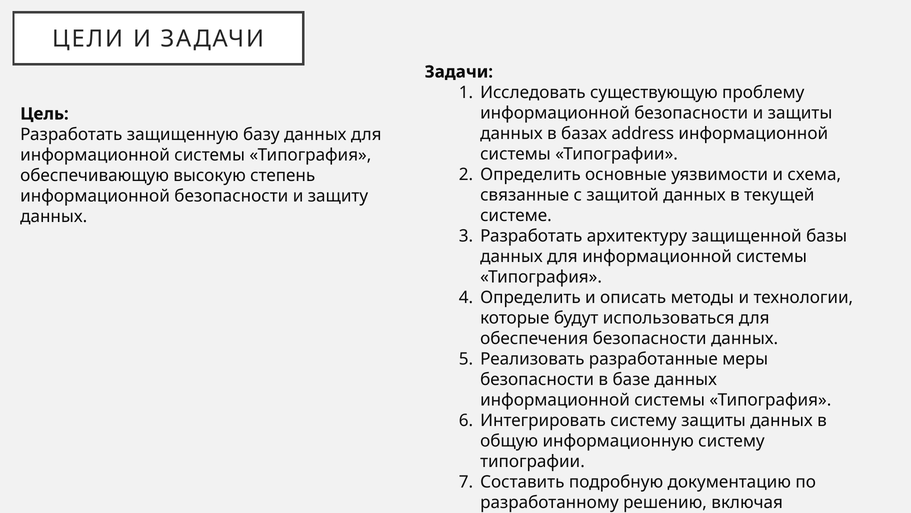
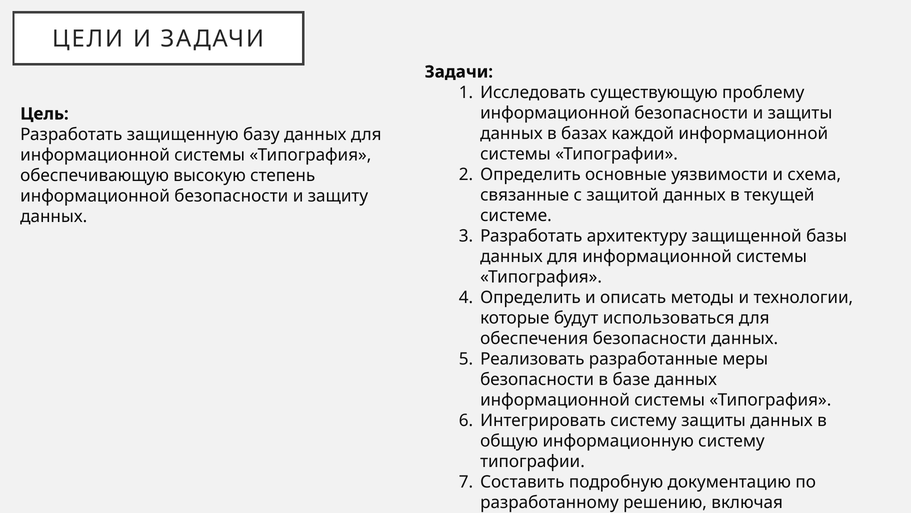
address: address -> каждой (643, 133)
